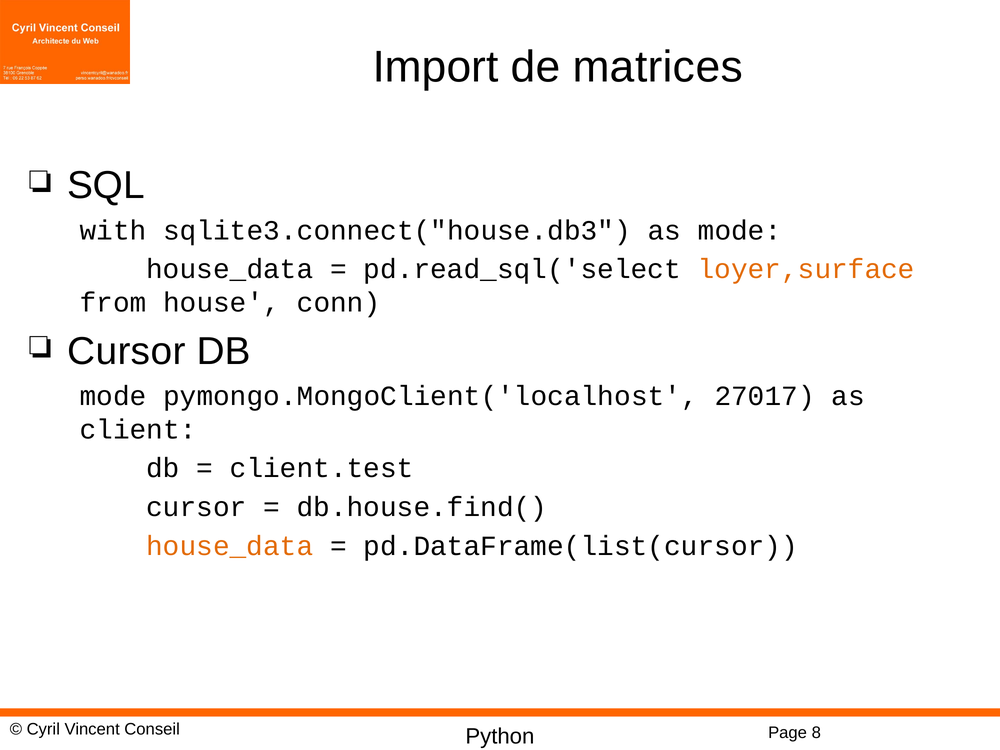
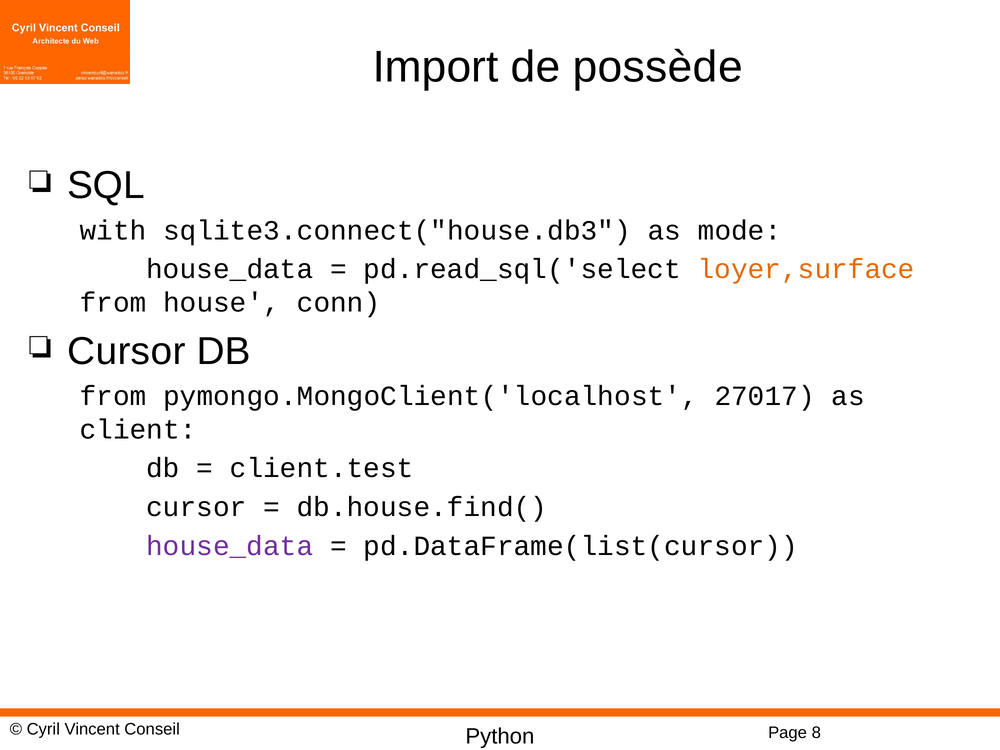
matrices: matrices -> possède (658, 67)
mode: mode -> from (113, 396)
house_data colour: orange -> purple (230, 546)
